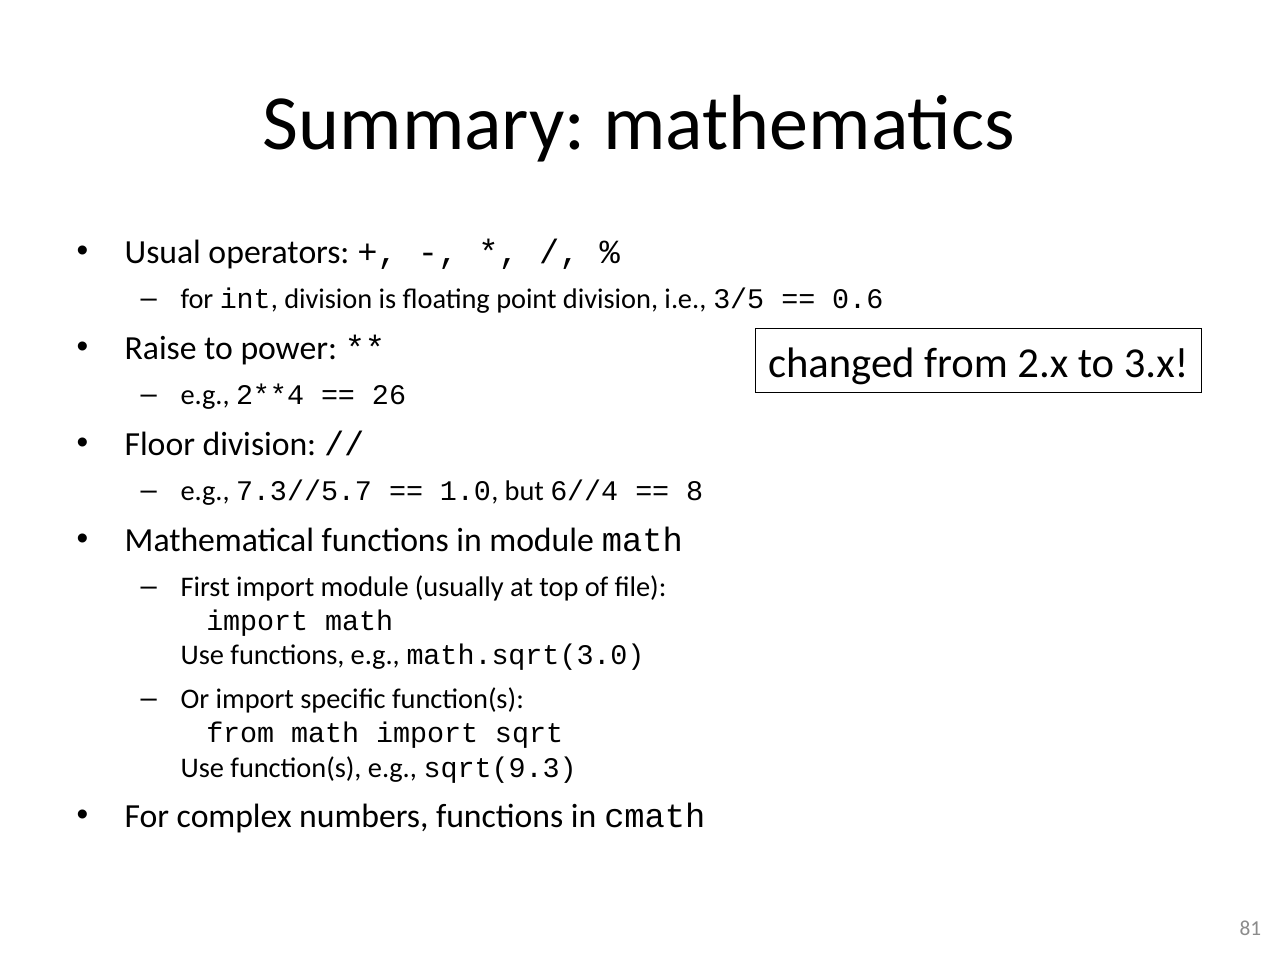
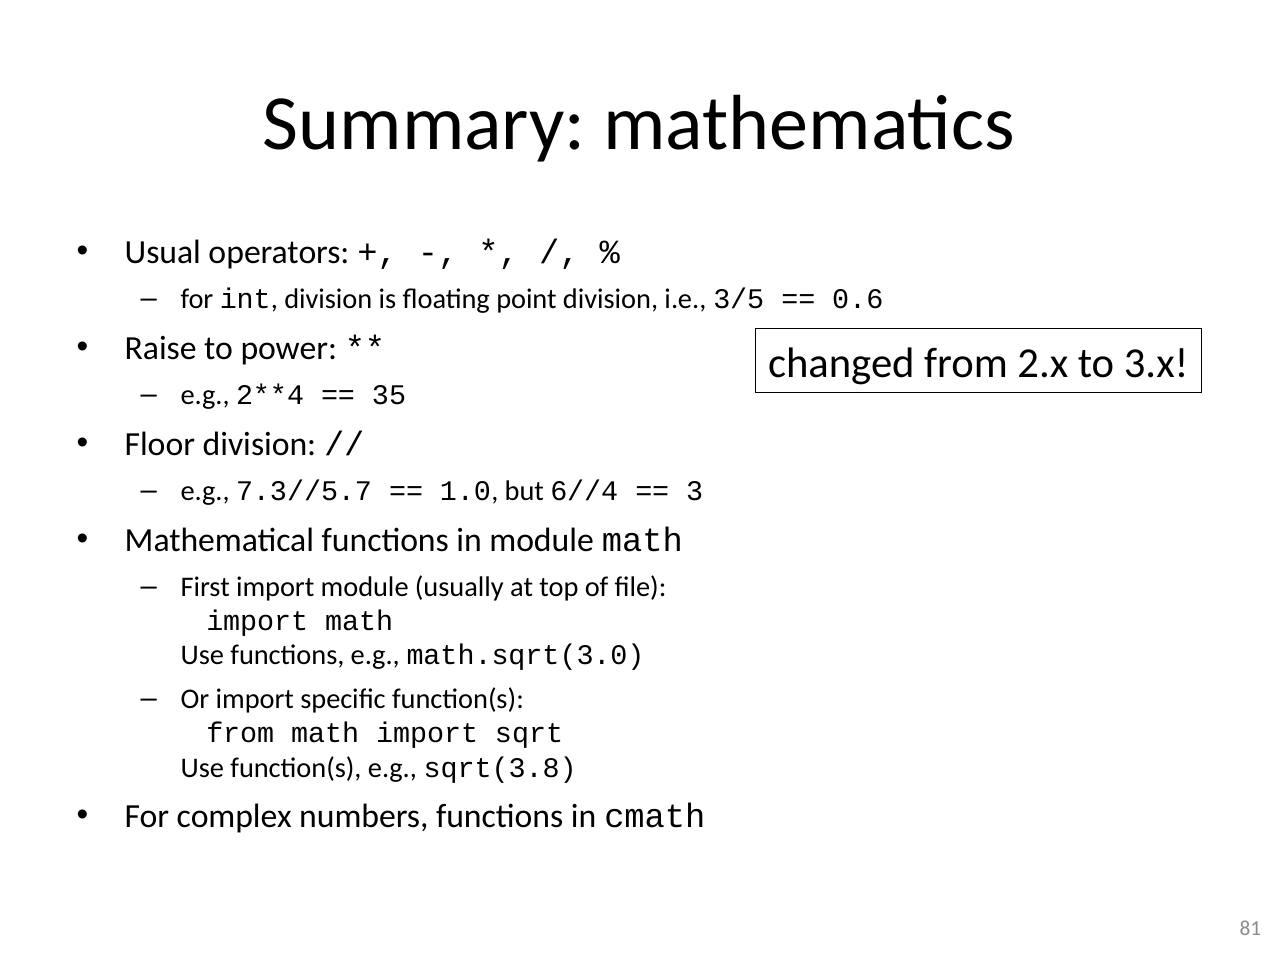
26: 26 -> 35 (389, 396)
8: 8 -> 3 (695, 492)
sqrt(9.3: sqrt(9.3 -> sqrt(3.8 (500, 768)
